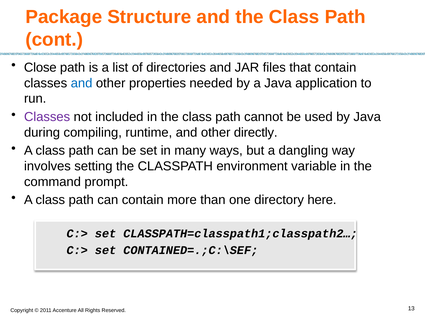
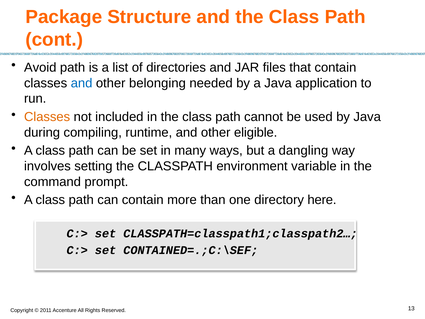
Close: Close -> Avoid (40, 67)
properties: properties -> belonging (157, 83)
Classes colour: purple -> orange (47, 117)
directly: directly -> eligible (256, 132)
